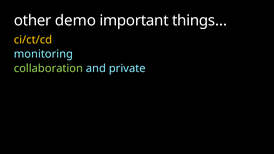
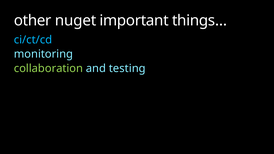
demo: demo -> nuget (76, 21)
ci/ct/cd colour: yellow -> light blue (33, 40)
private: private -> testing (127, 68)
